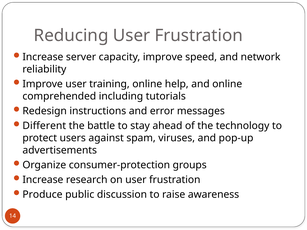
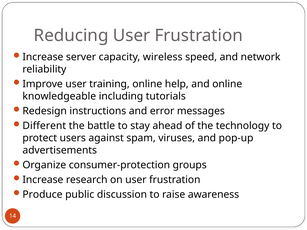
capacity improve: improve -> wireless (163, 57)
comprehended: comprehended -> knowledgeable (59, 96)
